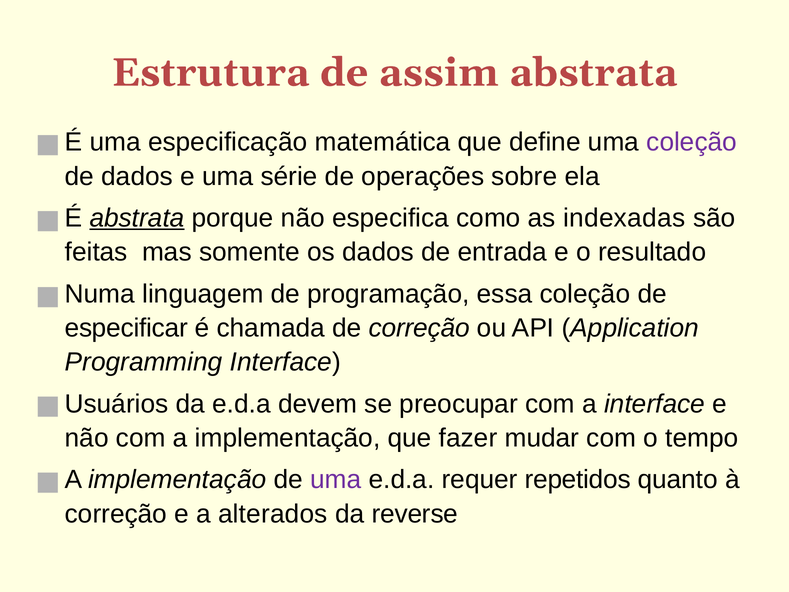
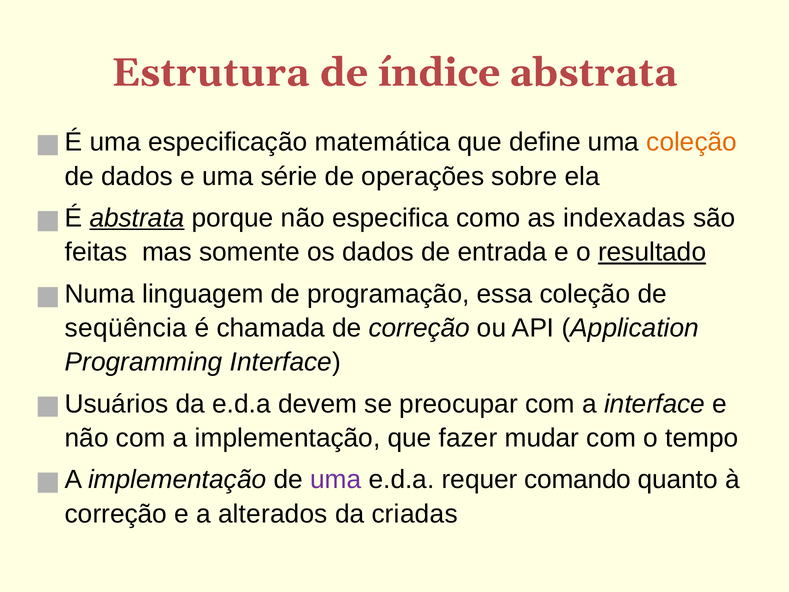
assim: assim -> índice (439, 73)
coleção colour: purple -> orange (692, 142)
resultado underline: none -> present (652, 252)
especificar: especificar -> seqüência (126, 328)
repetidos: repetidos -> comando (578, 480)
reverse: reverse -> criadas (415, 514)
